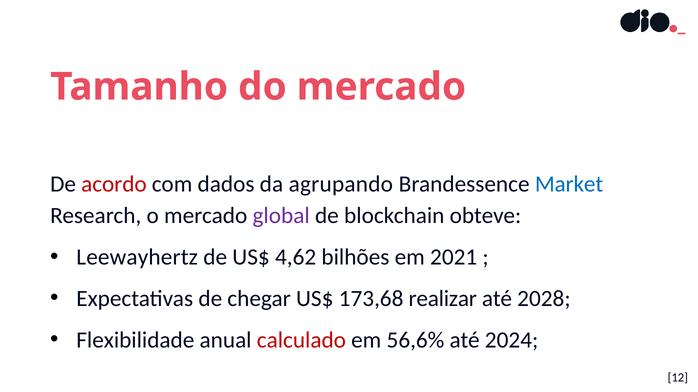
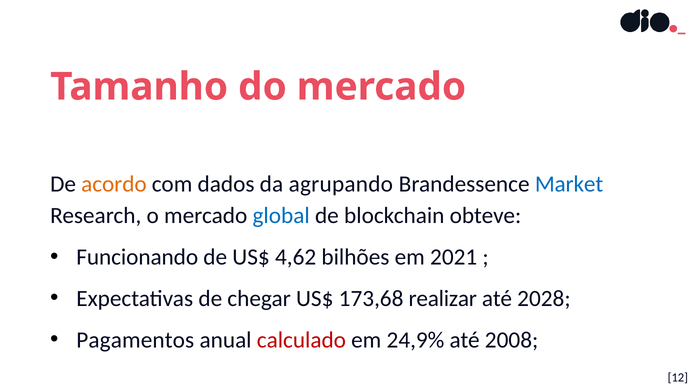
acordo colour: red -> orange (114, 184)
global colour: purple -> blue (281, 216)
Leewayhertz: Leewayhertz -> Funcionando (137, 258)
Flexibilidade: Flexibilidade -> Pagamentos (135, 341)
56,6%: 56,6% -> 24,9% (415, 341)
2024: 2024 -> 2008 (512, 341)
